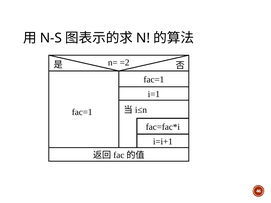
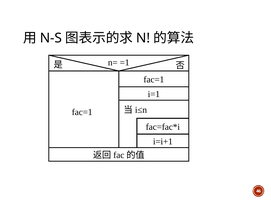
=2: =2 -> =1 (125, 63)
